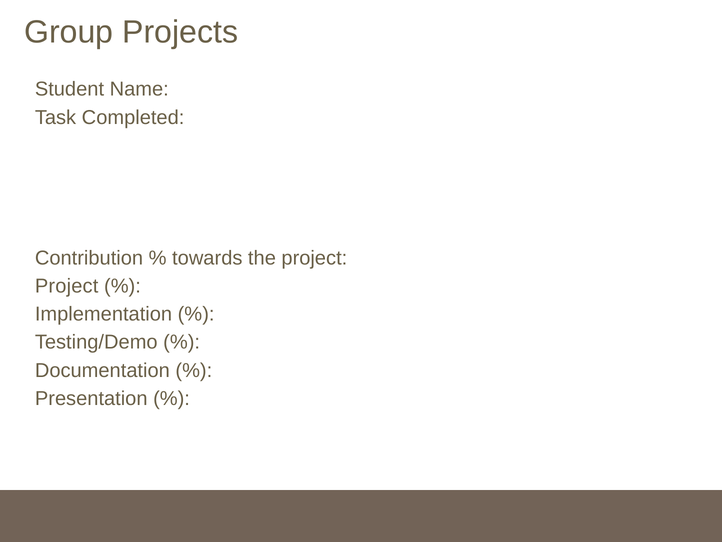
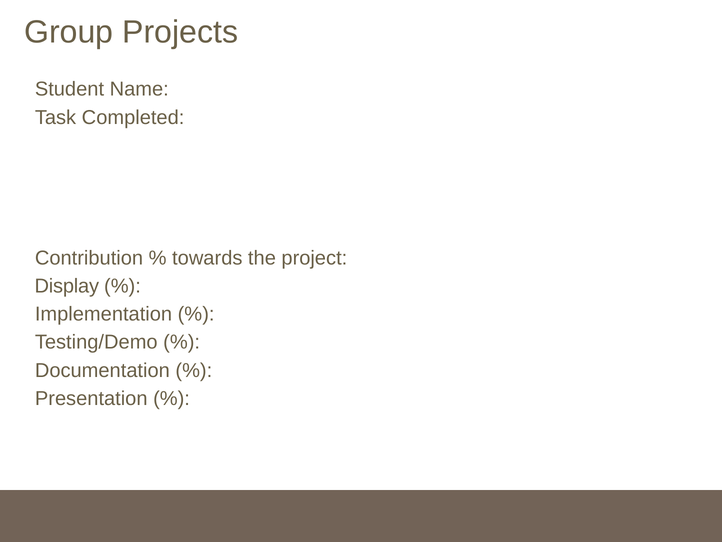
Project: Project -> Display (67, 286)
